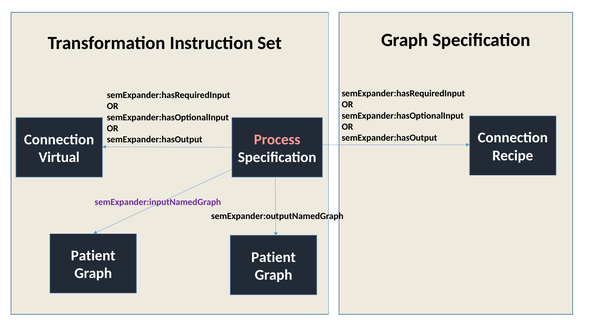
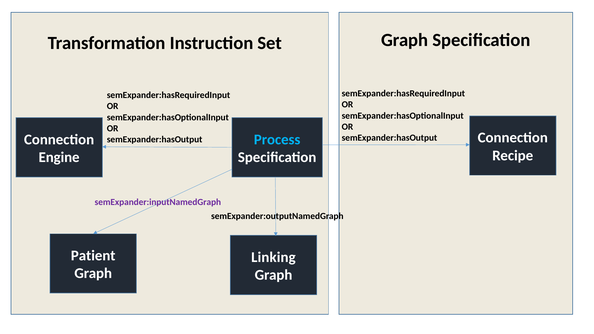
Process colour: pink -> light blue (277, 140)
Virtual: Virtual -> Engine (59, 157)
Patient: Patient -> Linking (273, 257)
